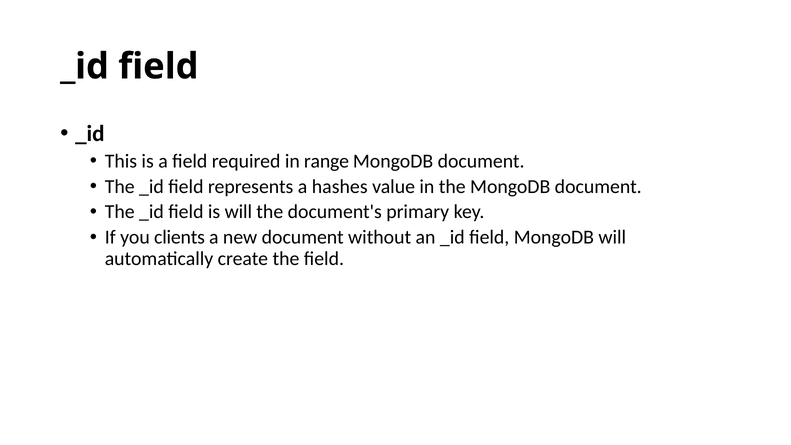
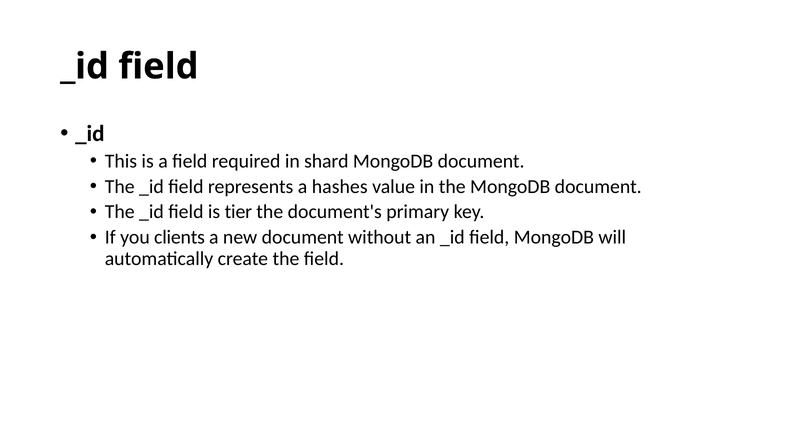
range: range -> shard (326, 161)
is will: will -> tier (238, 212)
